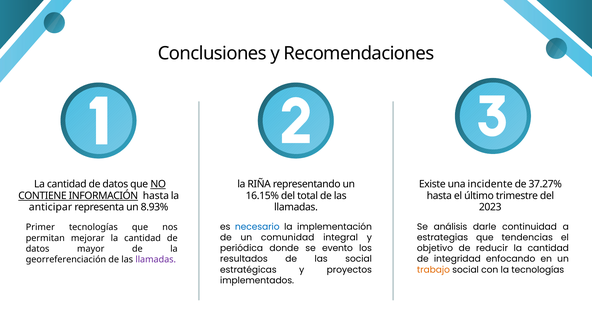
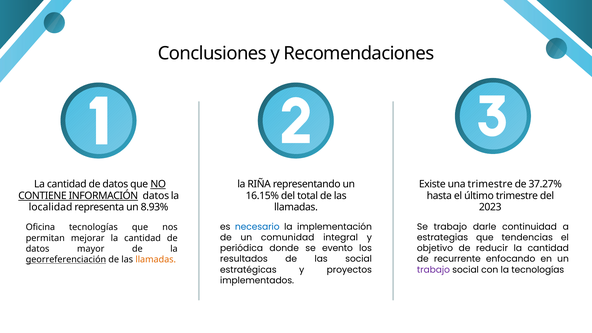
una incidente: incidente -> trimestre (490, 184)
INFORMACIÓN hasta: hasta -> datos (156, 196)
anticipar: anticipar -> localidad (51, 207)
Primer: Primer -> Oficina (40, 227)
Se análisis: análisis -> trabajo (450, 227)
georreferenciación underline: none -> present (66, 260)
llamadas colour: purple -> orange (156, 260)
integridad: integridad -> recurrente (457, 259)
trabajo colour: orange -> purple (433, 270)
